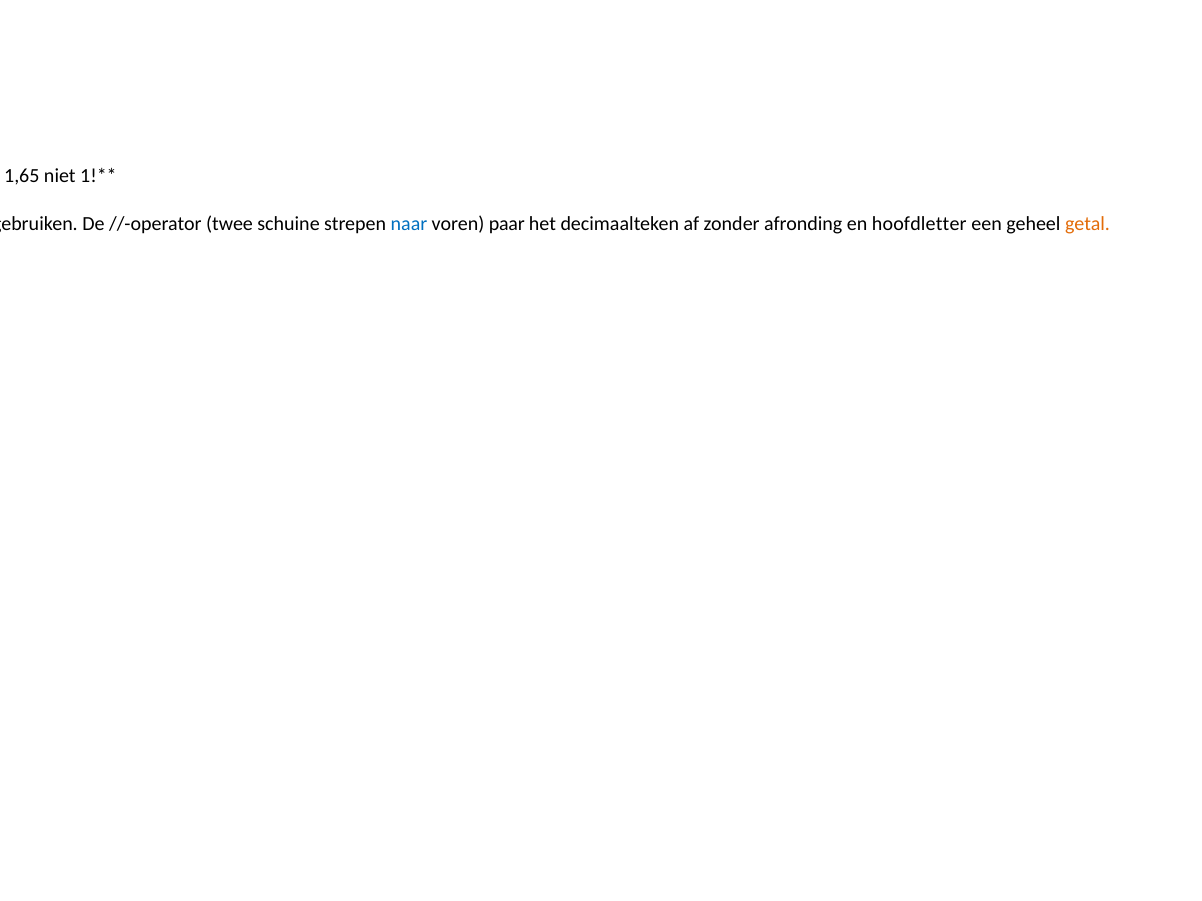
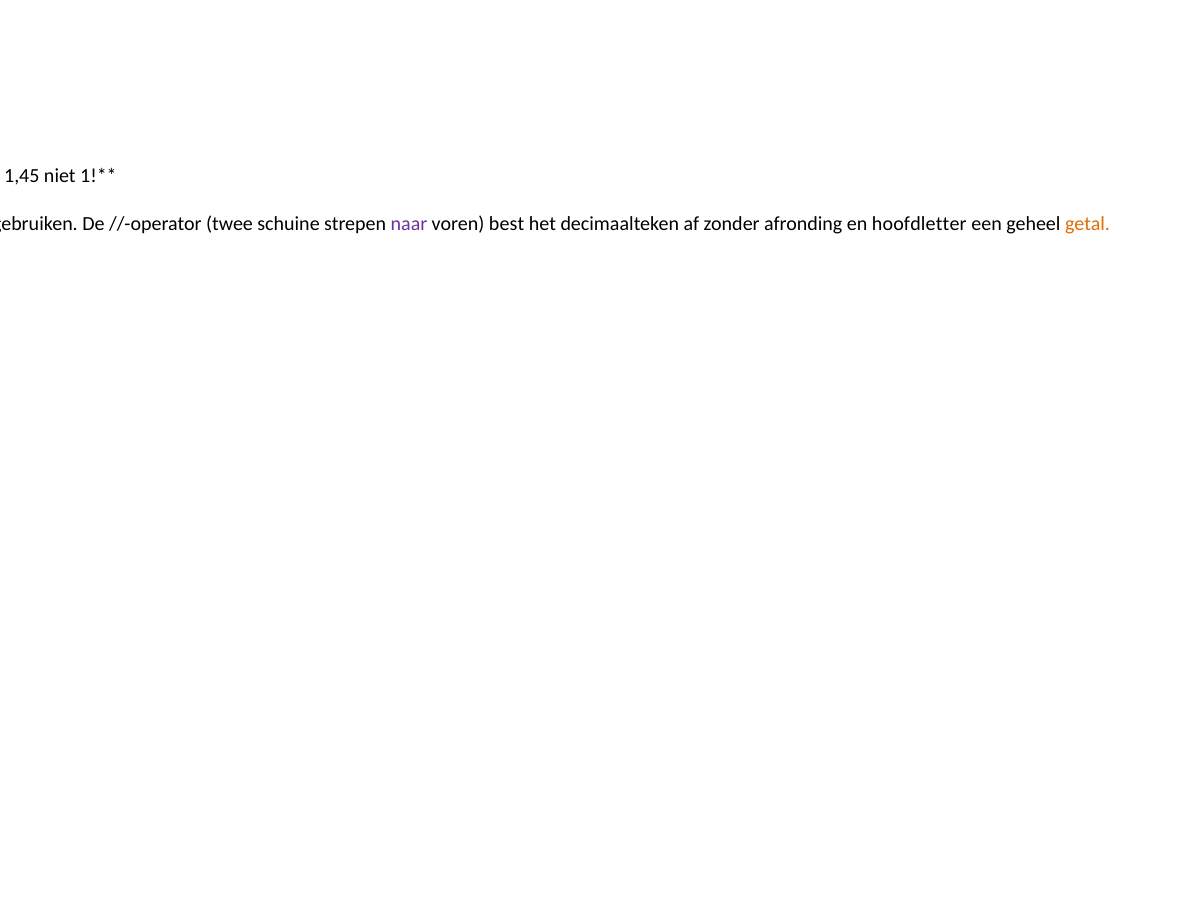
1,65: 1,65 -> 1,45 (22, 176)
naar colour: blue -> purple (409, 224)
paar: paar -> best (507, 224)
